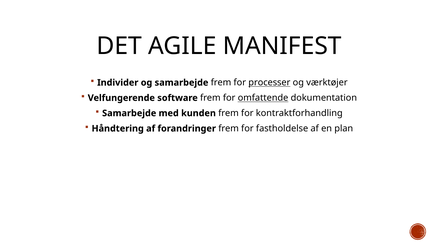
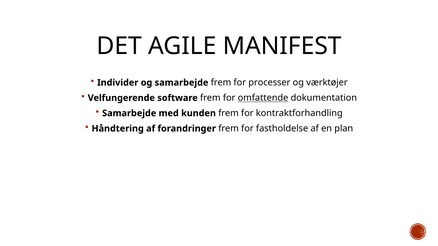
processer underline: present -> none (269, 83)
